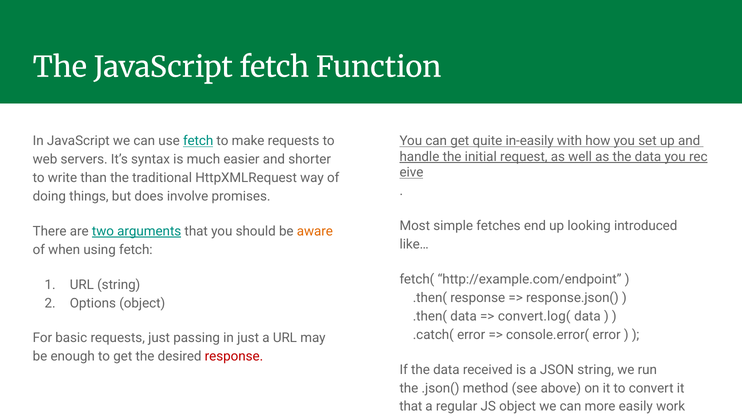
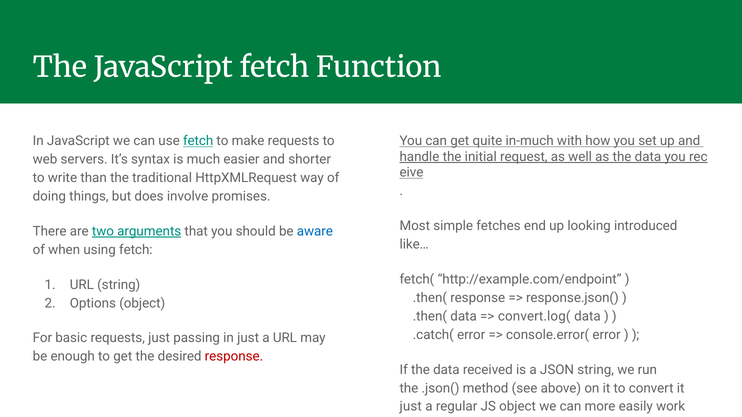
in-easily: in-easily -> in-much (530, 141)
aware colour: orange -> blue (315, 231)
that: that -> just (411, 407)
